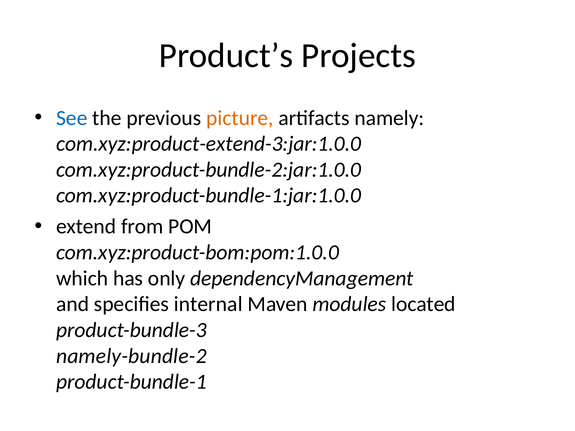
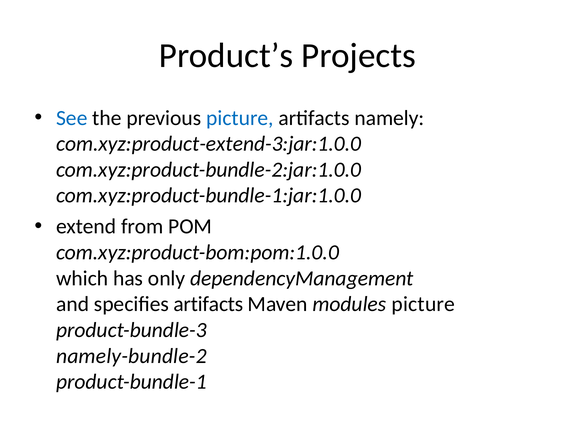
picture colour: orange -> blue (240, 118)
specifies internal: internal -> artifacts (208, 304)
modules located: located -> picture (423, 304)
